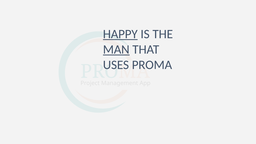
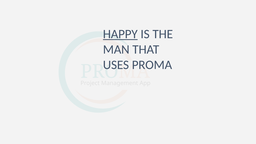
MAN underline: present -> none (116, 49)
